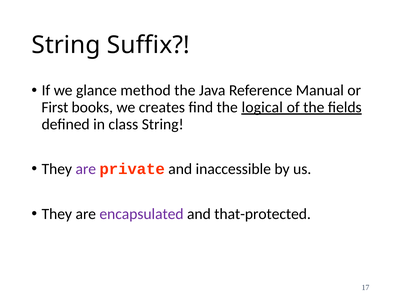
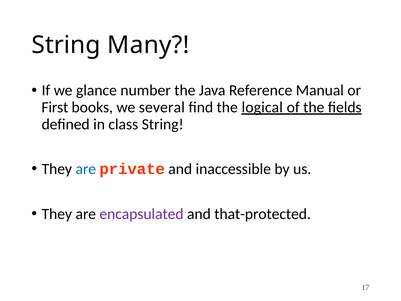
Suffix: Suffix -> Many (148, 45)
method: method -> number (146, 90)
creates: creates -> several (162, 107)
are colour: purple -> blue (86, 169)
